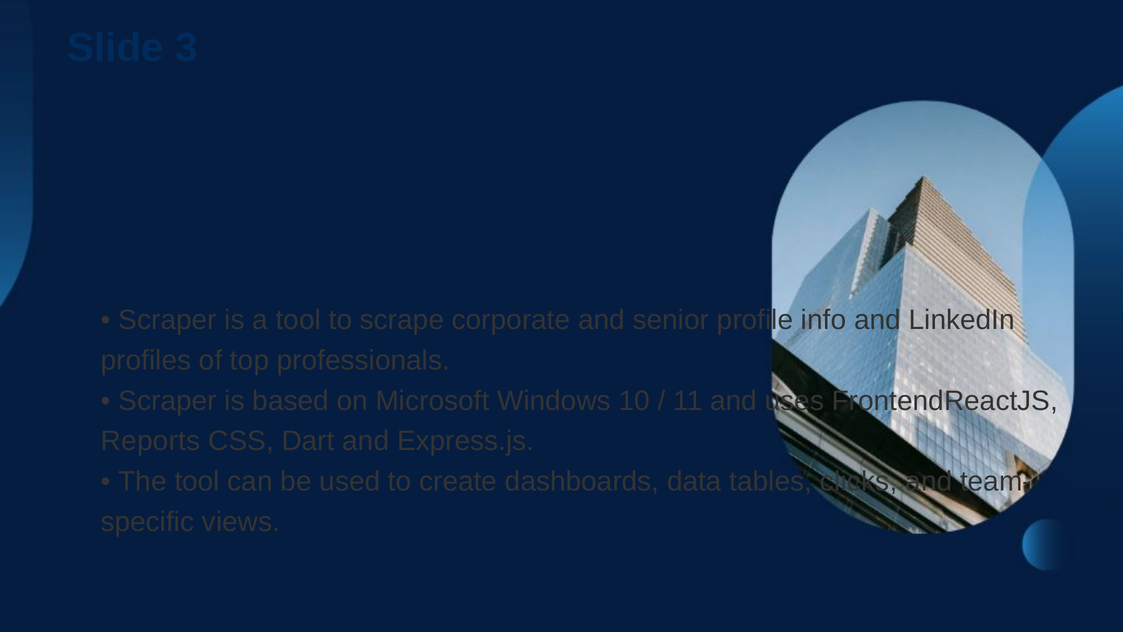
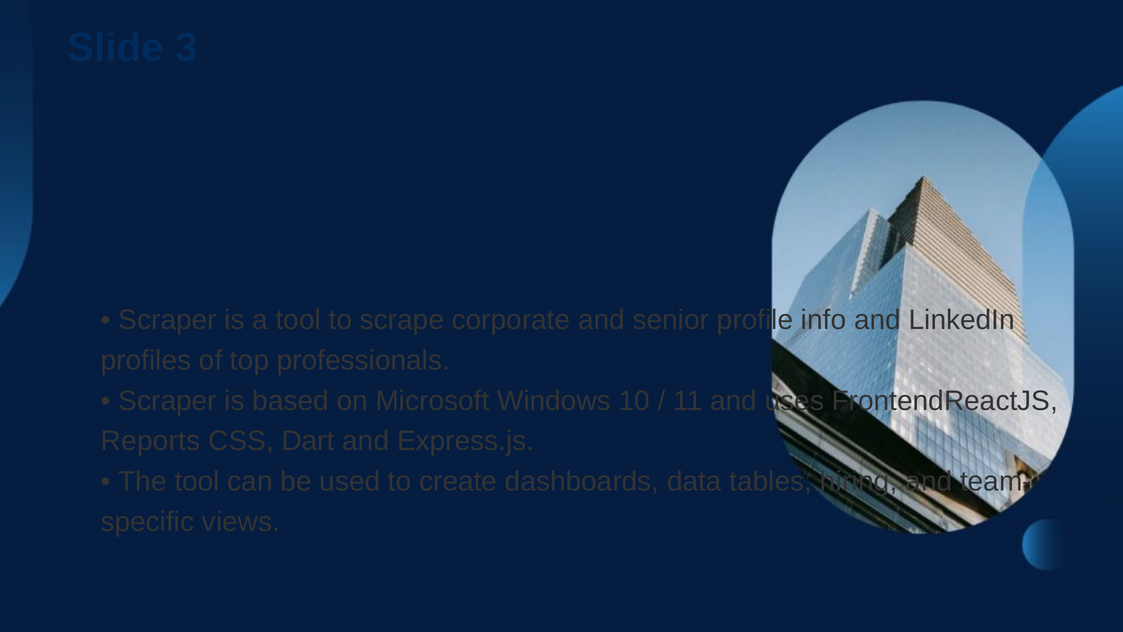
clicks: clicks -> hiring (859, 481)
